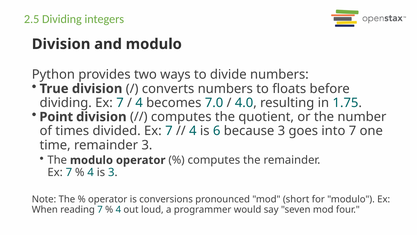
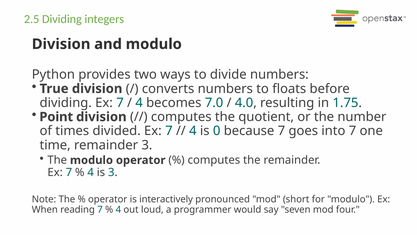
6: 6 -> 0 (217, 131)
because 3: 3 -> 7 (281, 131)
conversions: conversions -> interactively (166, 199)
